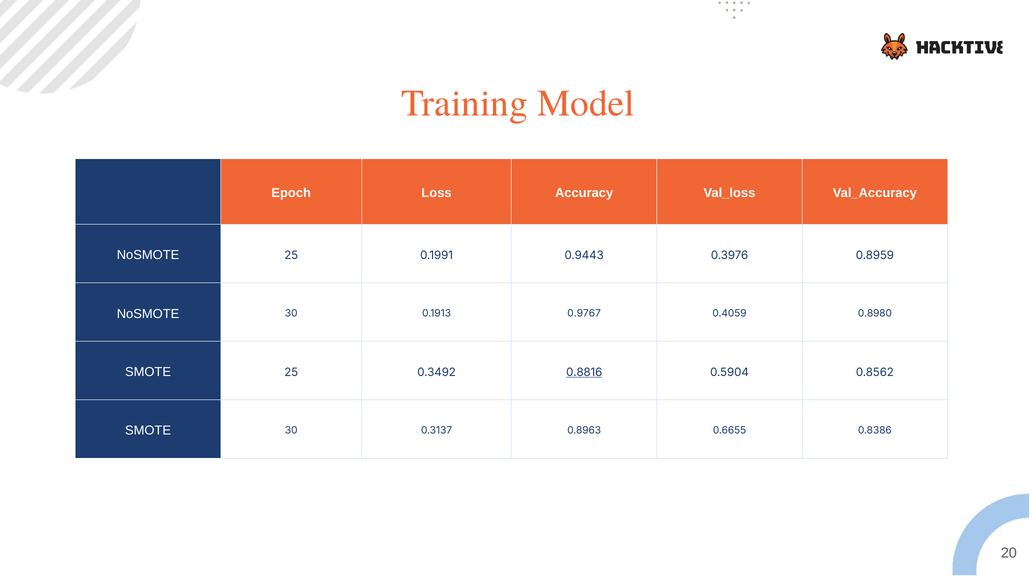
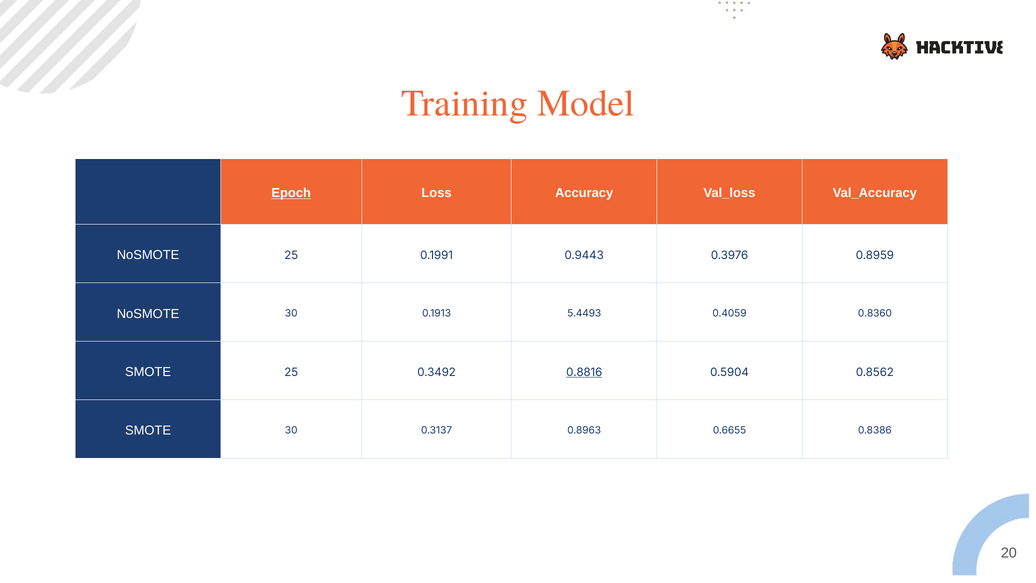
Epoch underline: none -> present (291, 193)
0.9767: 0.9767 -> 5.4493 (584, 314)
0.8980: 0.8980 -> 0.8360 (875, 314)
